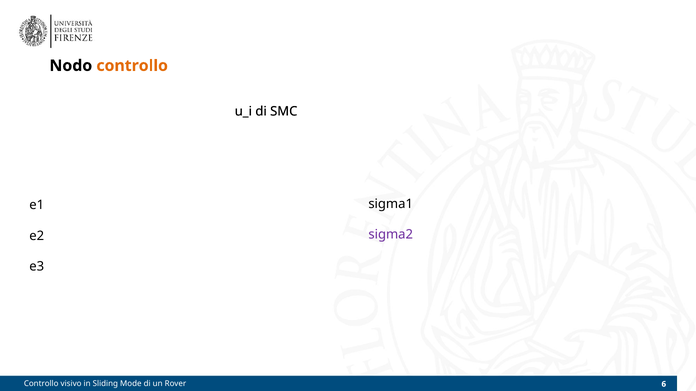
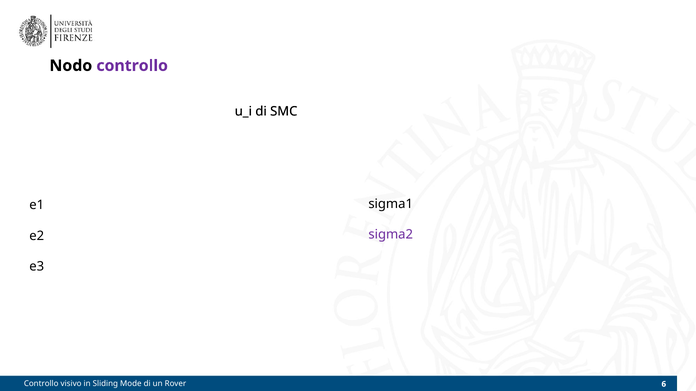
controllo colour: orange -> purple (132, 66)
